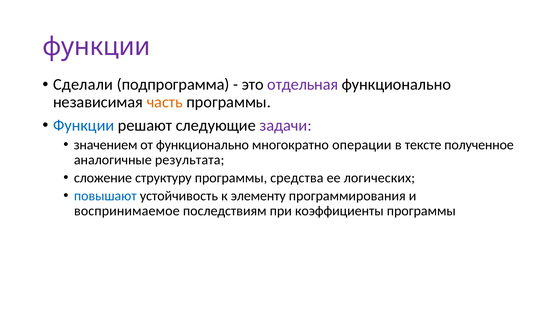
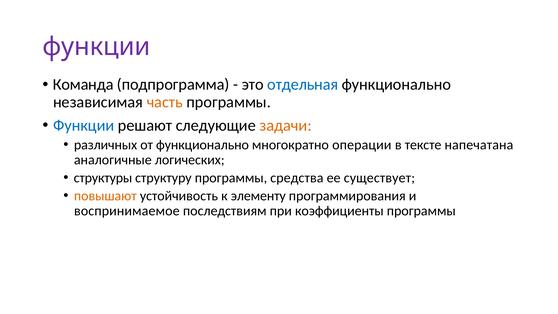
Сделали: Сделали -> Команда (83, 85)
отдельная colour: purple -> blue (303, 85)
задачи colour: purple -> orange (286, 125)
значением: значением -> различных (106, 145)
полученное: полученное -> напечатана (479, 145)
результата: результата -> логических (190, 160)
сложение: сложение -> структуры (103, 178)
логических: логических -> существует (379, 178)
повышают colour: blue -> orange (105, 196)
